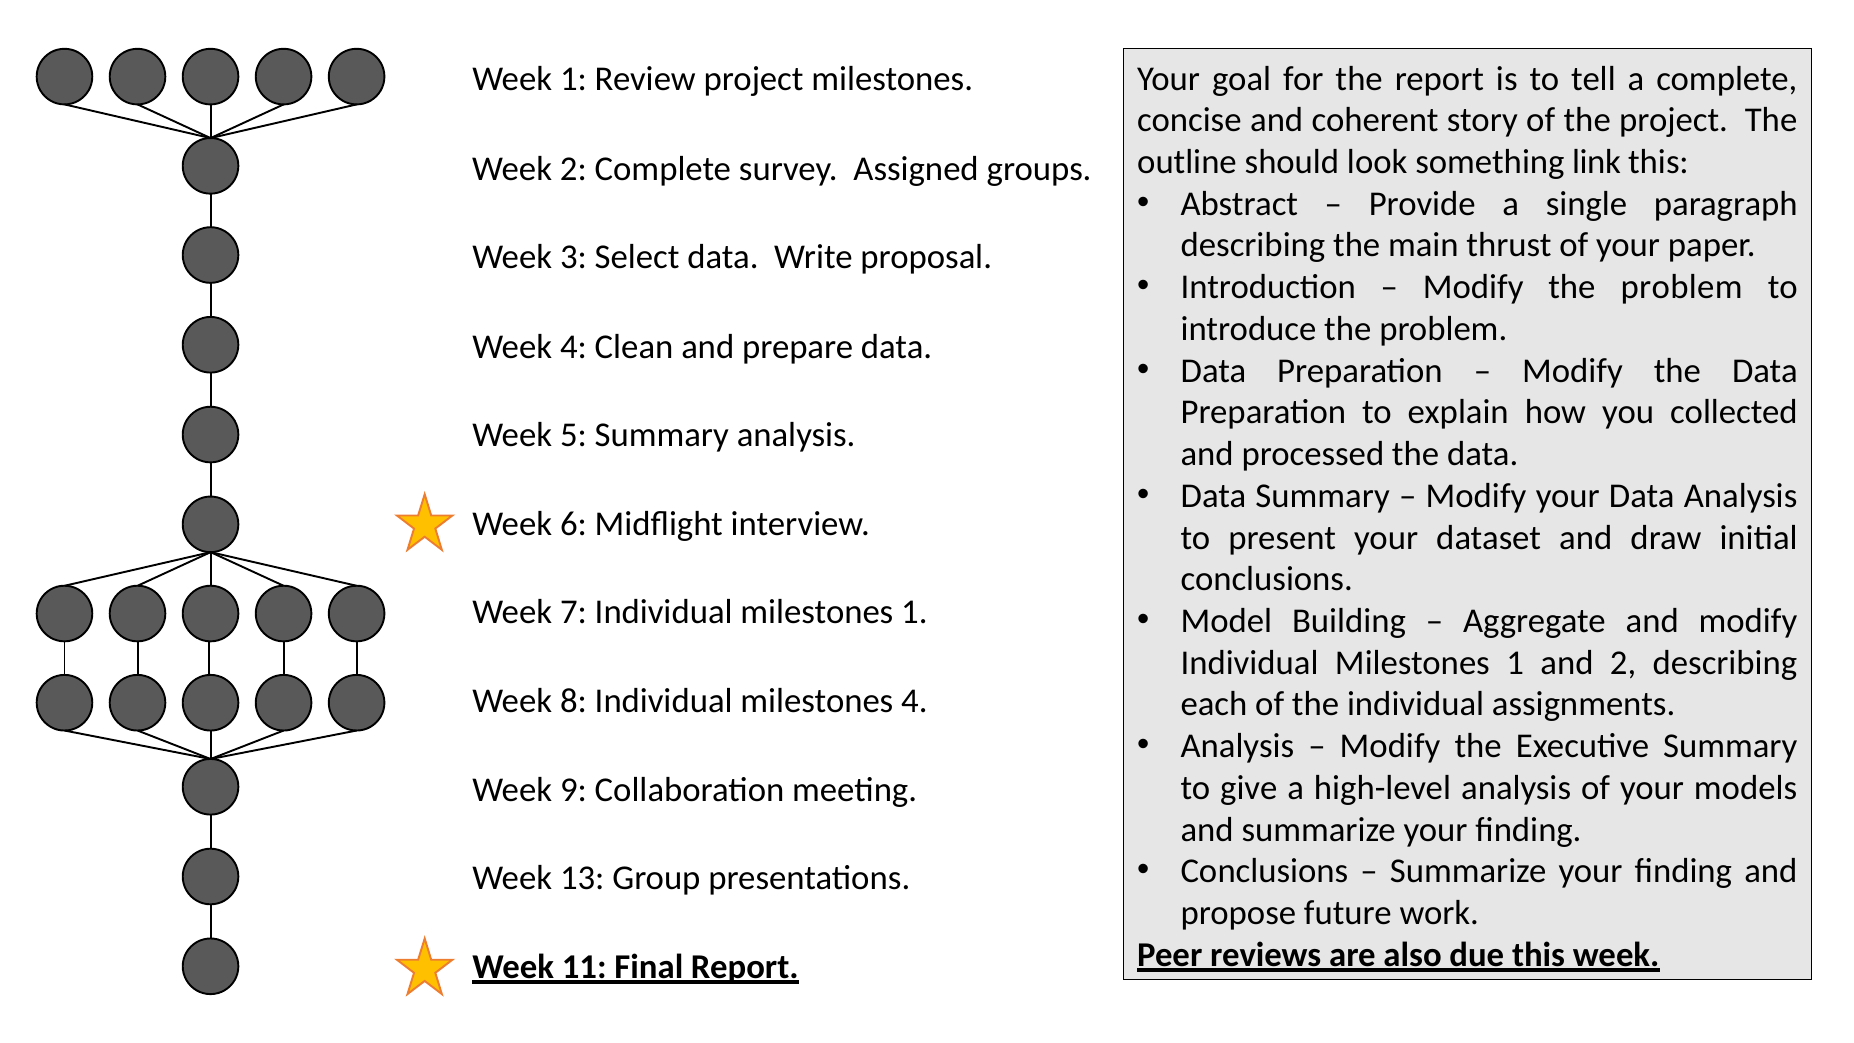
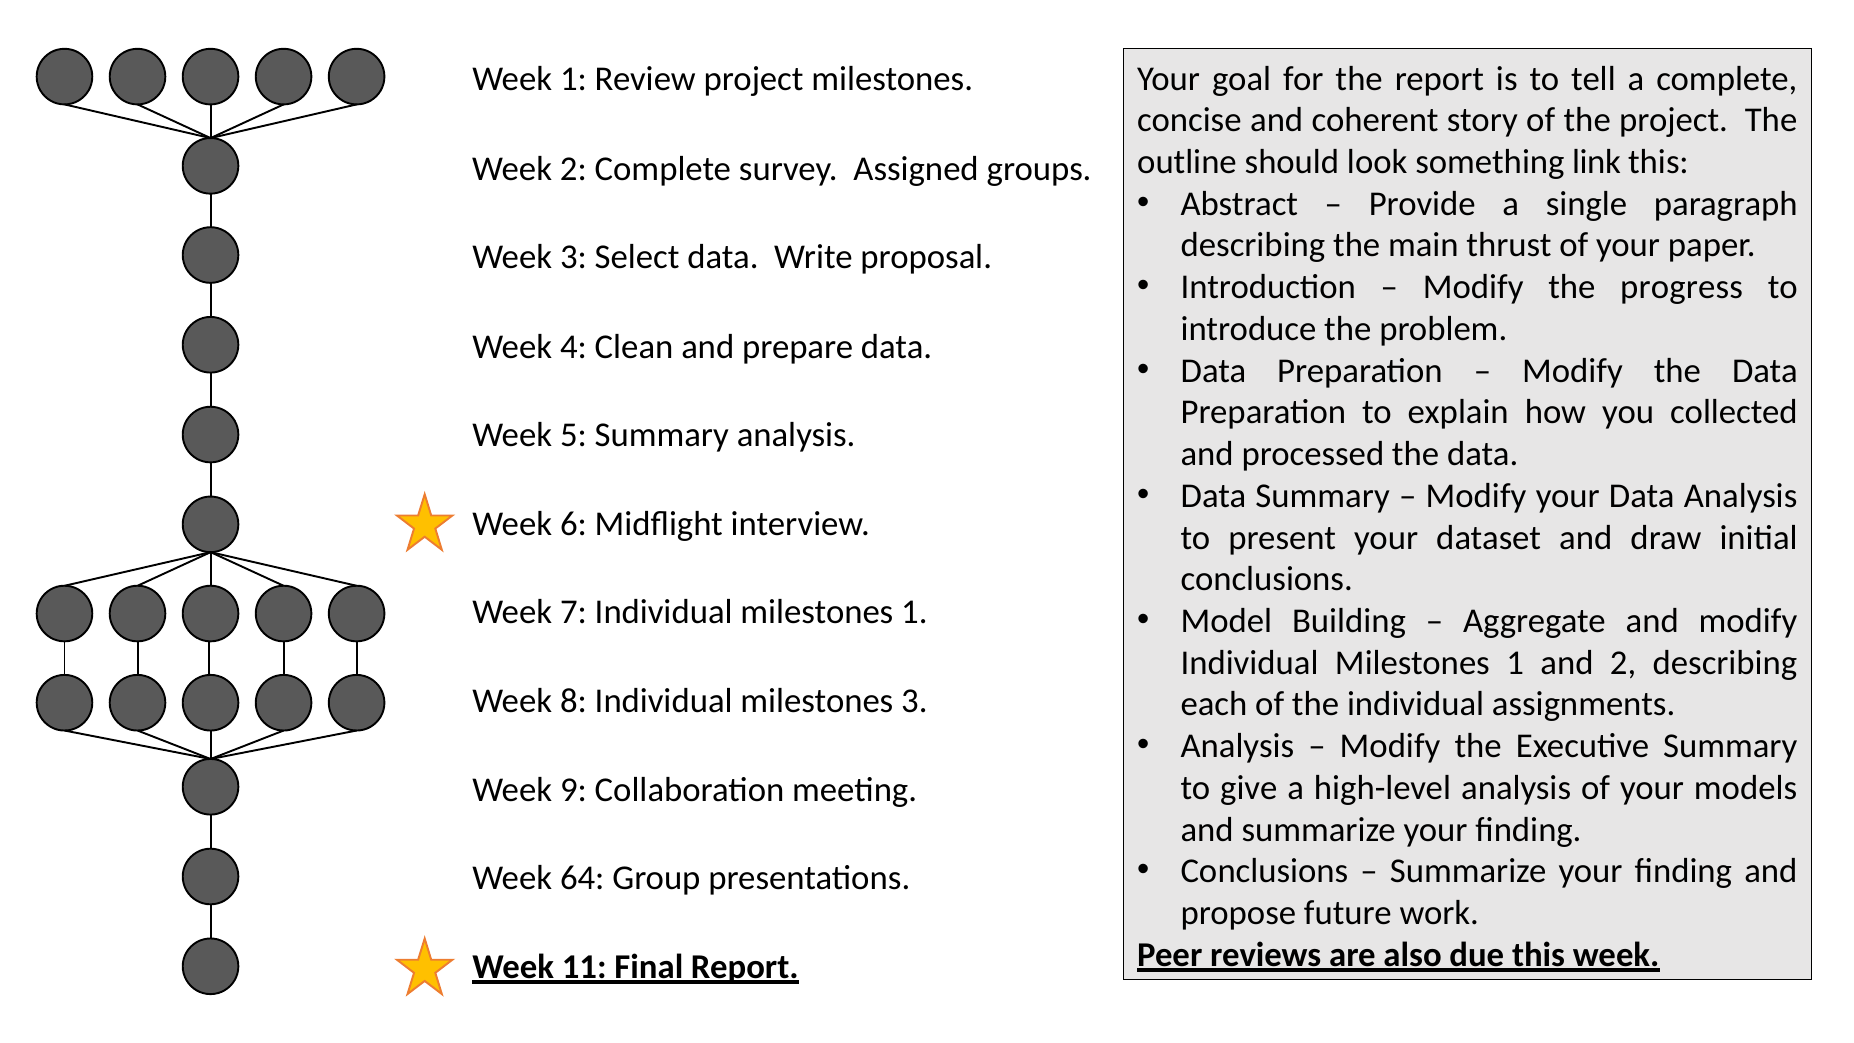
Modify the problem: problem -> progress (1682, 287)
milestones 4: 4 -> 3 (914, 701)
13: 13 -> 64 (582, 878)
